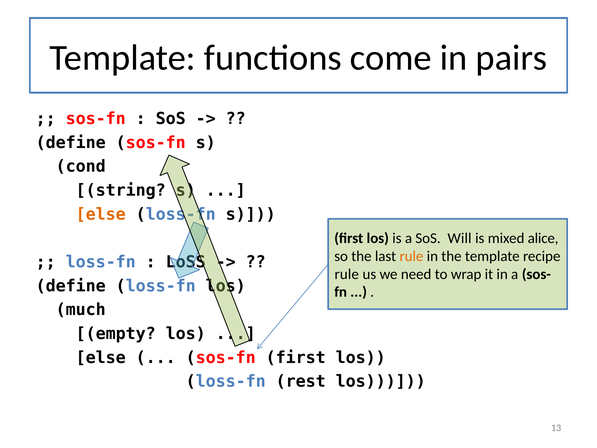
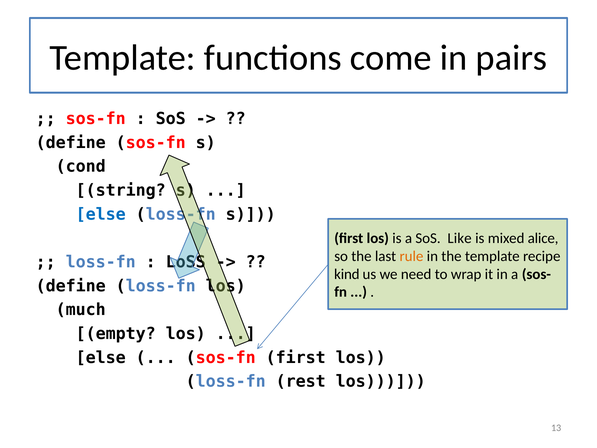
else colour: orange -> blue (101, 214)
Will: Will -> Like (460, 238)
rule: rule -> kind (347, 274)
